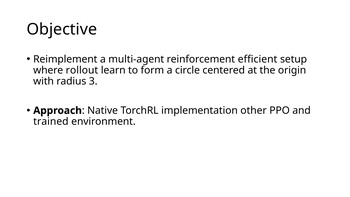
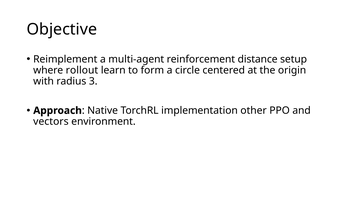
efficient: efficient -> distance (258, 59)
trained: trained -> vectors (51, 121)
